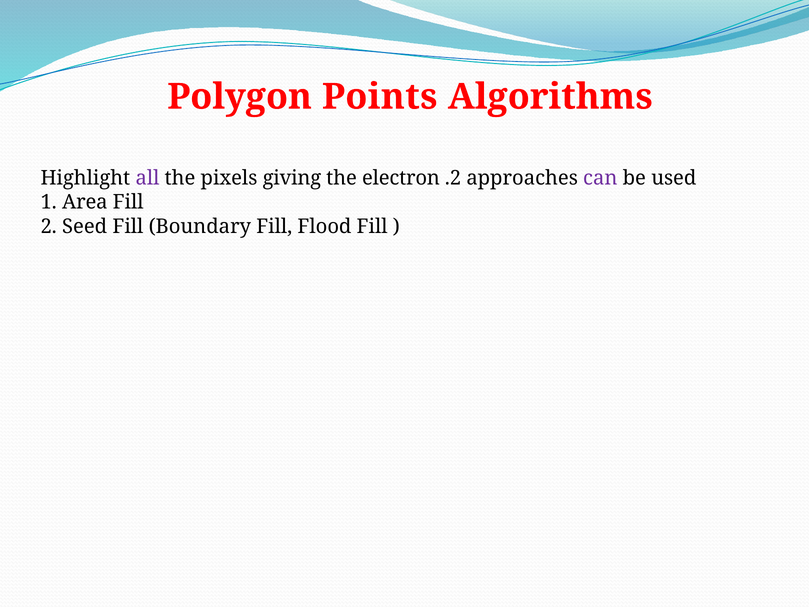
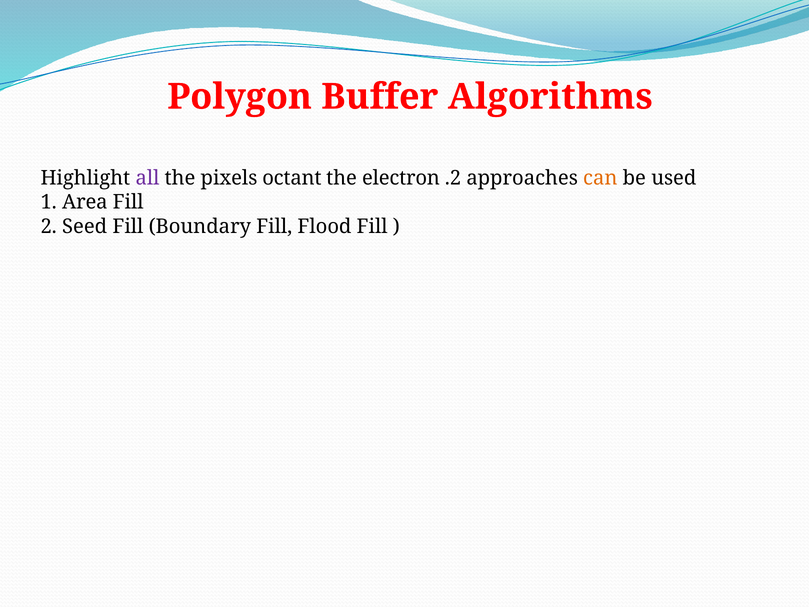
Points: Points -> Buffer (380, 97)
giving: giving -> octant (292, 178)
can colour: purple -> orange (600, 178)
